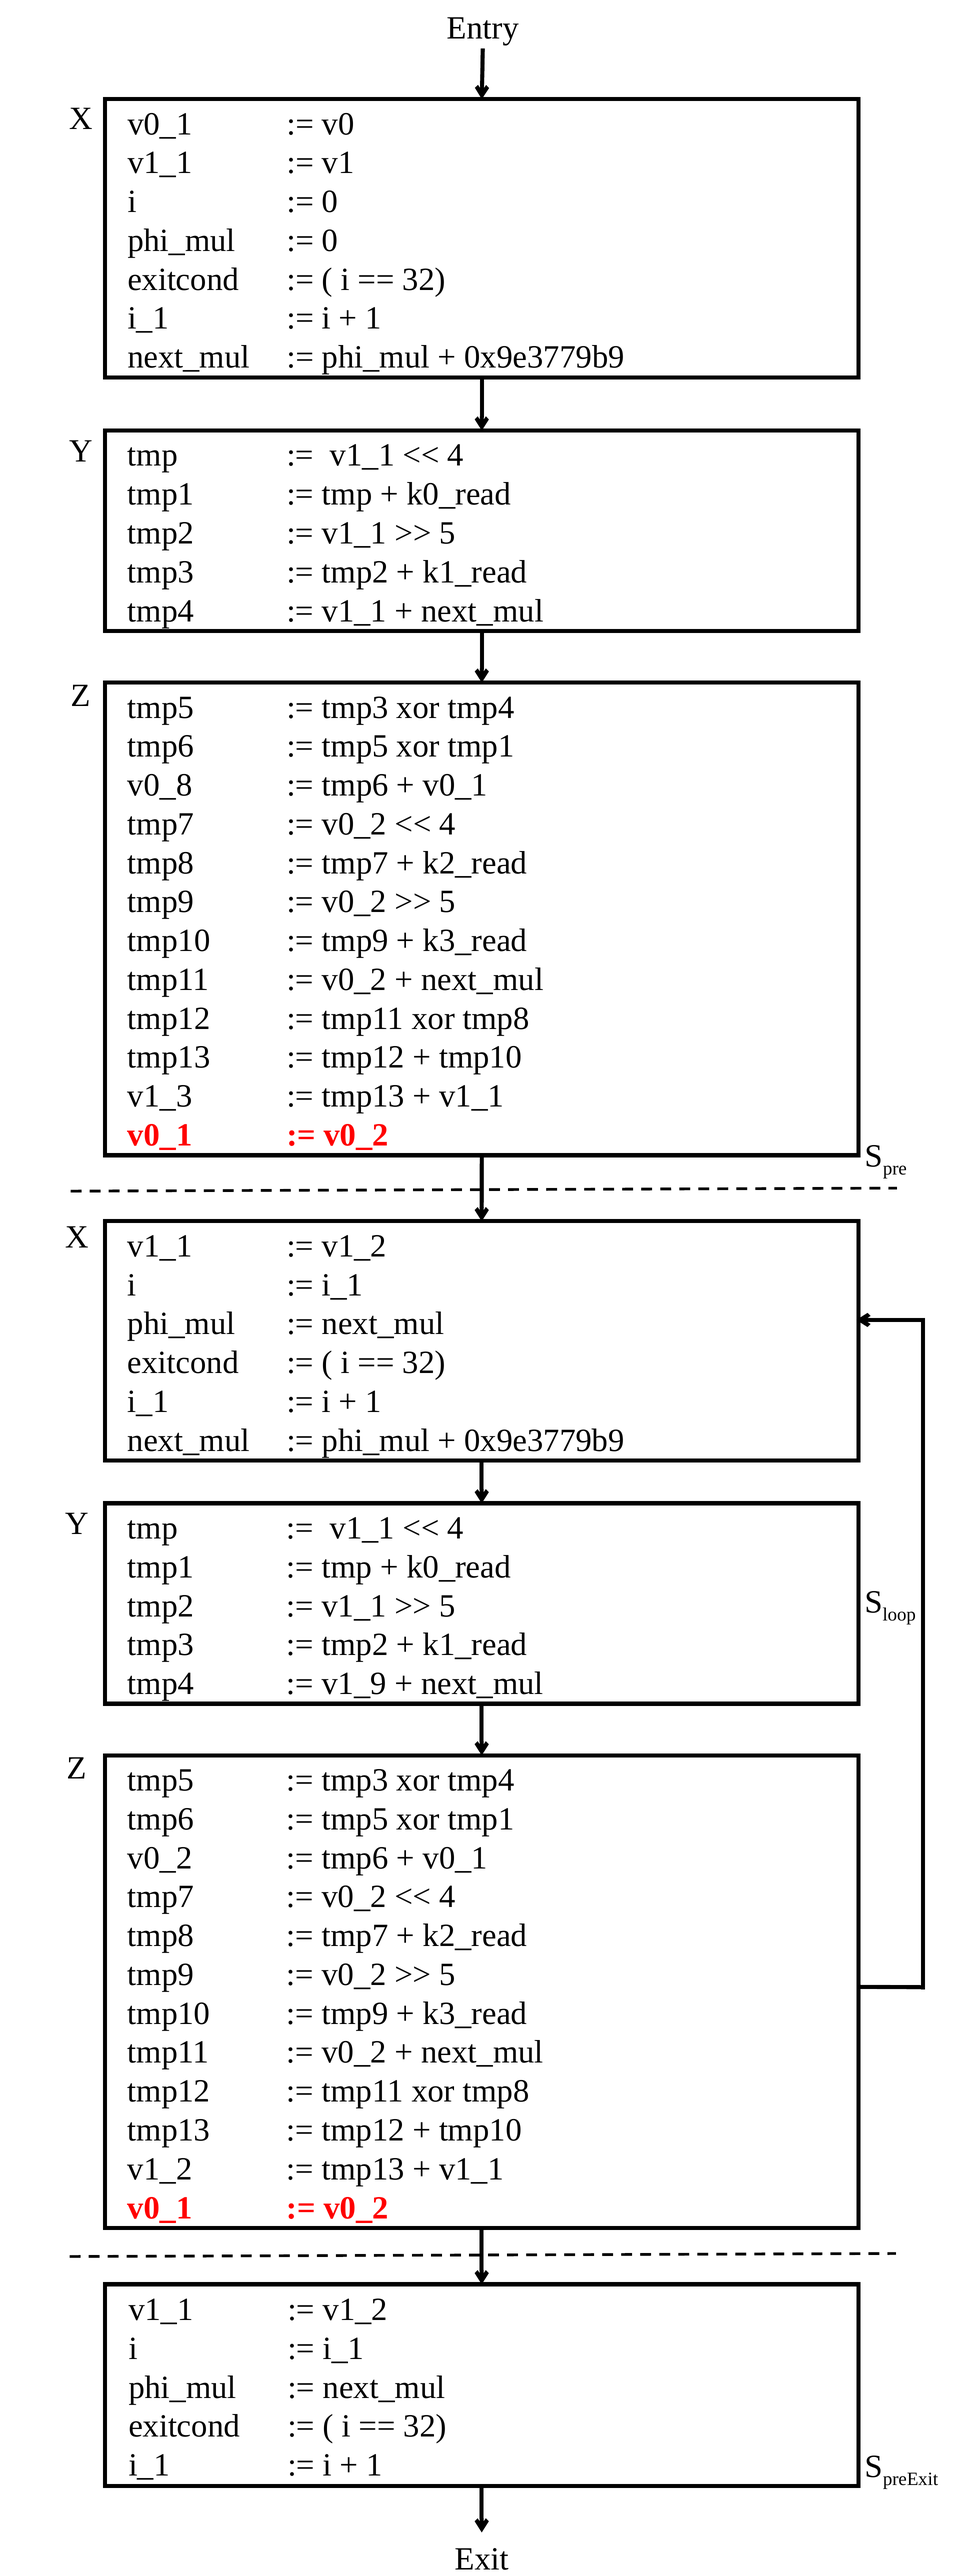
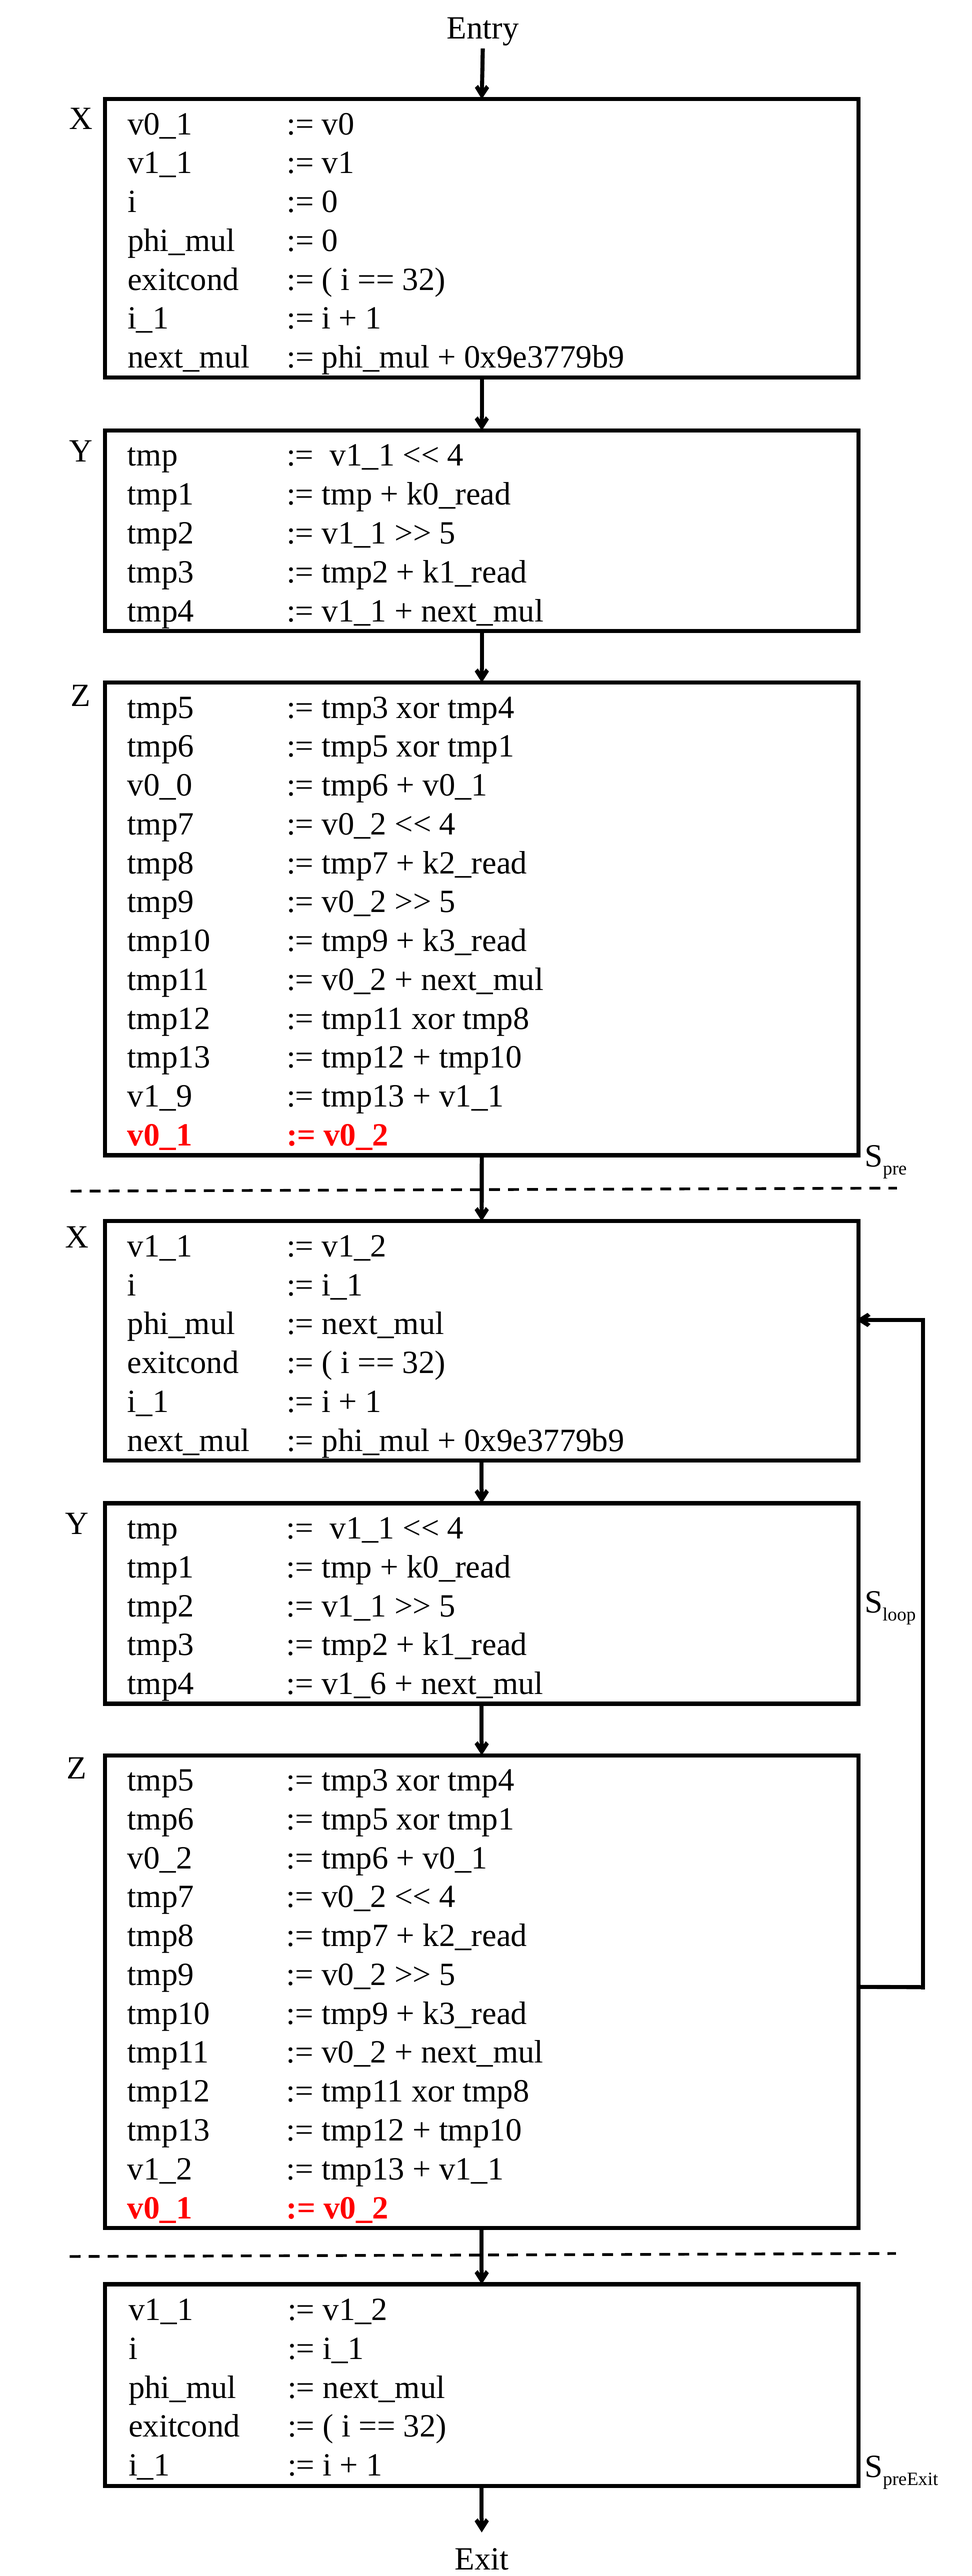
v0_8: v0_8 -> v0_0 (160, 785)
v1_3: v1_3 -> v1_9 (160, 1096)
v1_9: v1_9 -> v1_6 (354, 1683)
